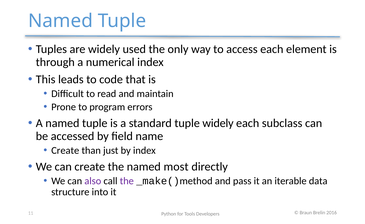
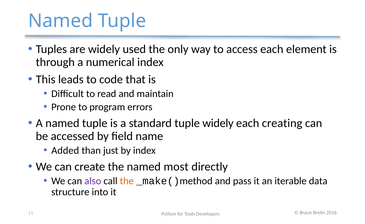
subclass: subclass -> creating (282, 123)
Create: Create -> Added (65, 151)
the colour: purple -> orange (127, 181)
